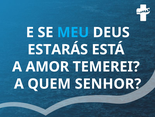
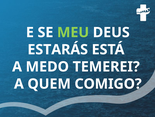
MEU colour: light blue -> light green (73, 32)
AMOR: AMOR -> MEDO (47, 66)
SENHOR: SENHOR -> COMIGO (108, 83)
